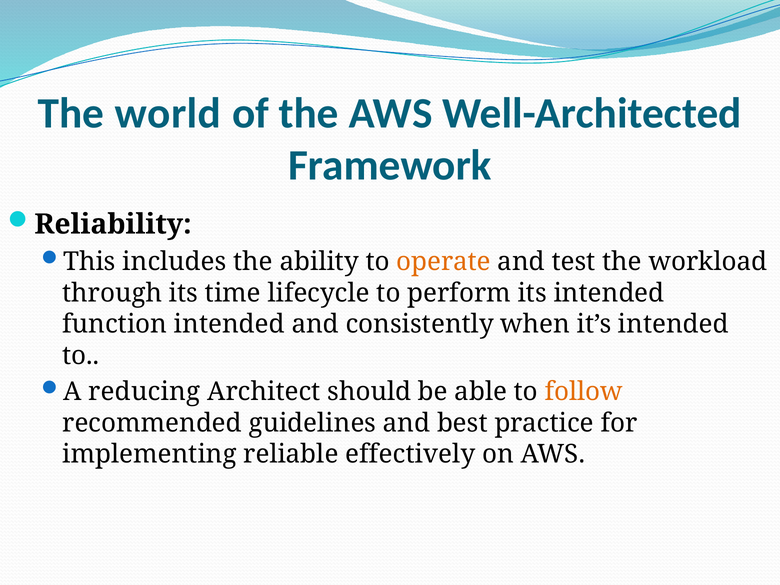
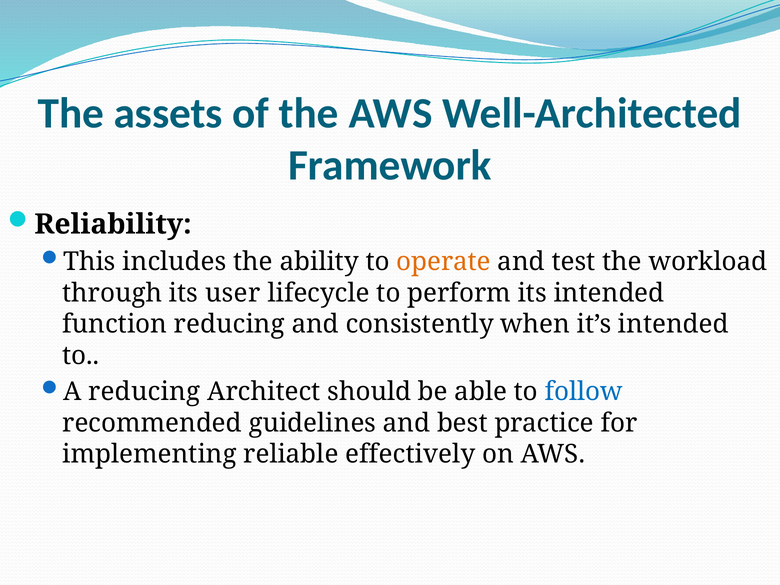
world: world -> assets (168, 114)
time: time -> user (233, 293)
function intended: intended -> reducing (229, 324)
follow colour: orange -> blue (584, 392)
